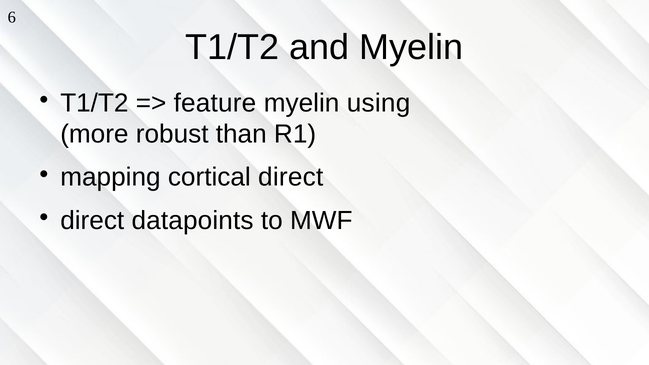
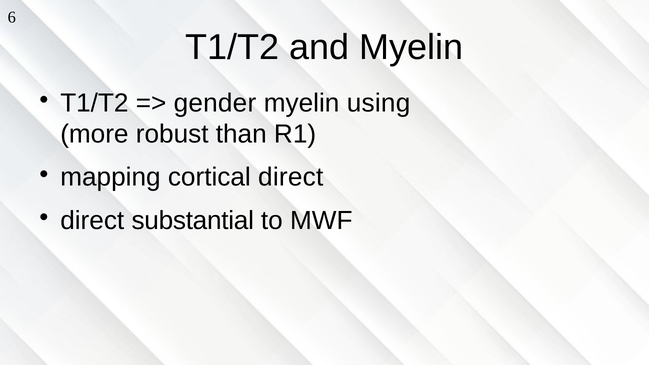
feature: feature -> gender (215, 103)
datapoints: datapoints -> substantial (193, 220)
